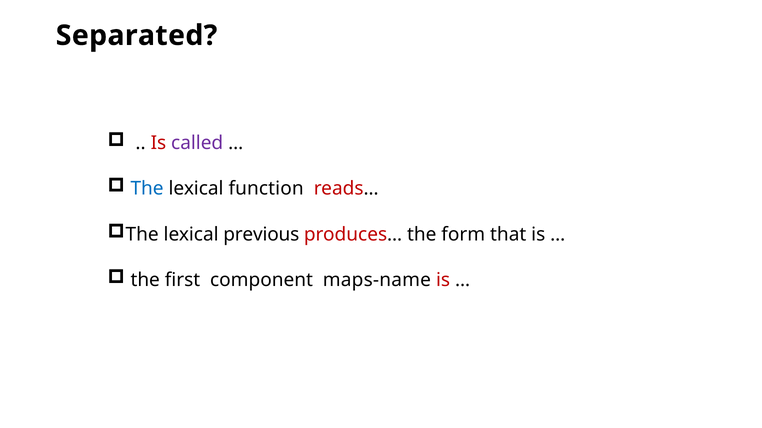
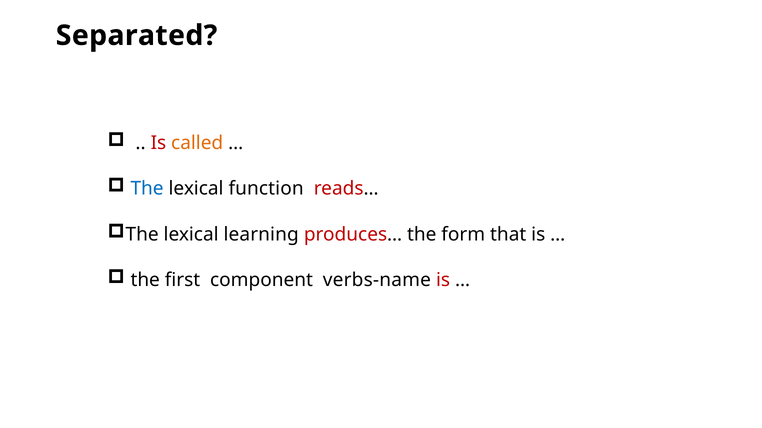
called colour: purple -> orange (197, 143)
previous: previous -> learning (261, 235)
maps-name: maps-name -> verbs-name (377, 280)
